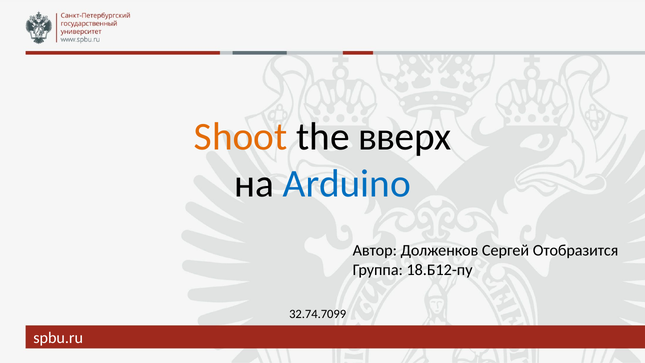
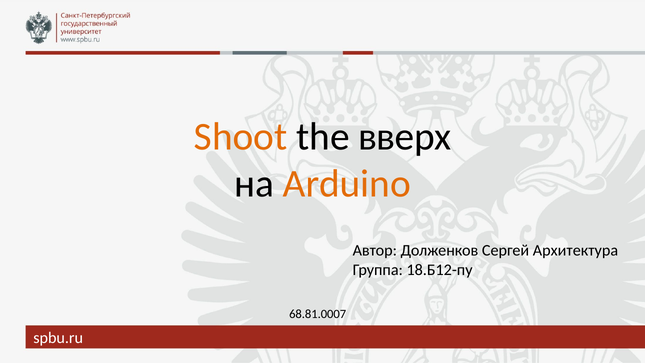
Arduino colour: blue -> orange (347, 184)
Отобразится: Отобразится -> Архитектура (576, 250)
32.74.7099: 32.74.7099 -> 68.81.0007 (318, 314)
